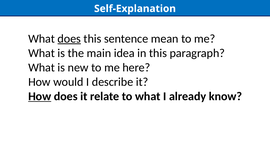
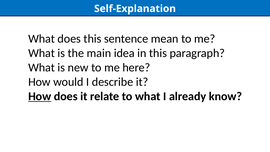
does underline: present -> none (69, 39)
